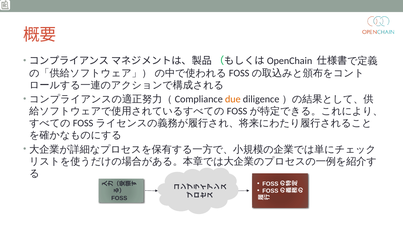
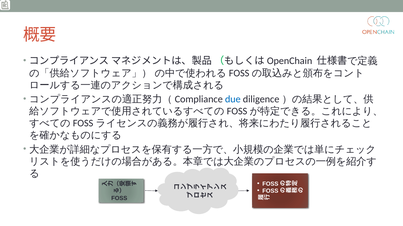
due colour: orange -> blue (233, 99)
